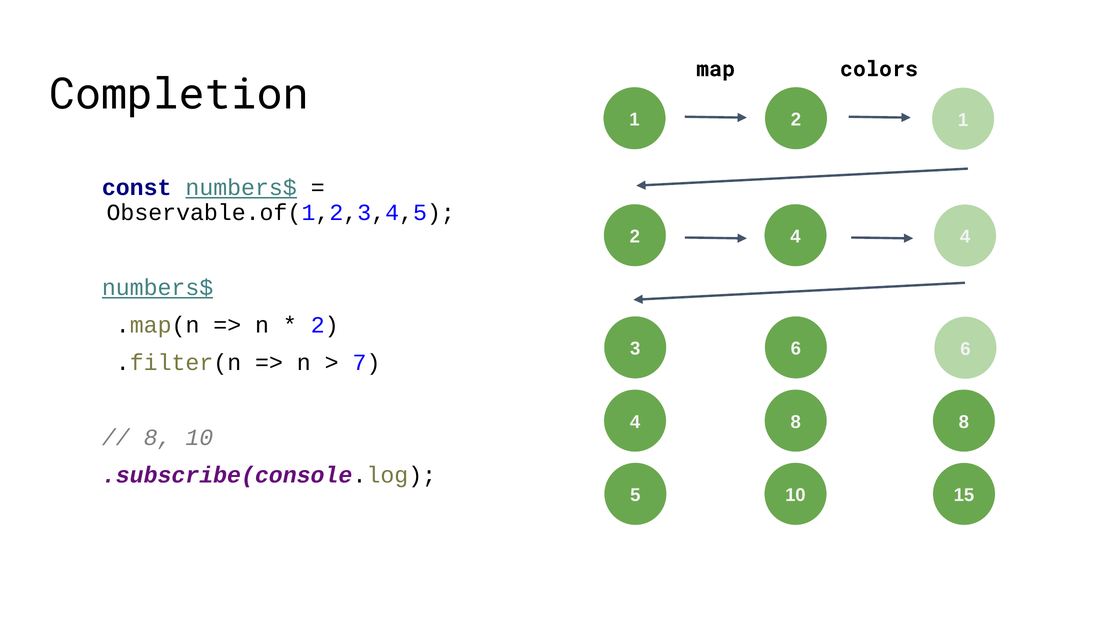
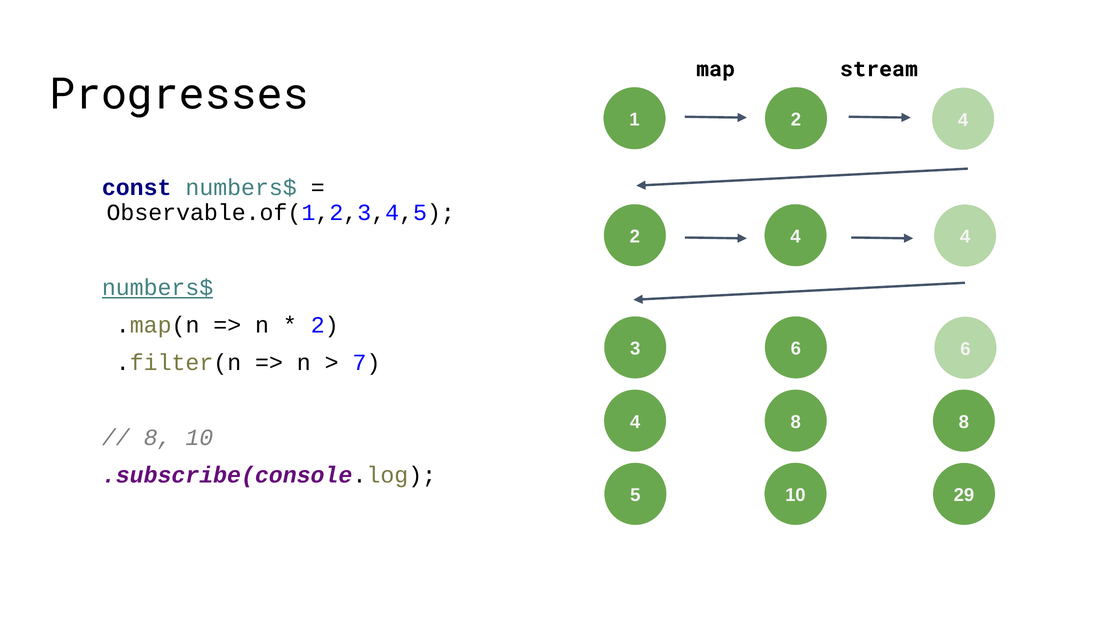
colors: colors -> stream (879, 69)
Completion: Completion -> Progresses (179, 94)
2 1: 1 -> 4 (963, 120)
numbers$ underline: present -> none (241, 188)
15: 15 -> 29 (964, 495)
